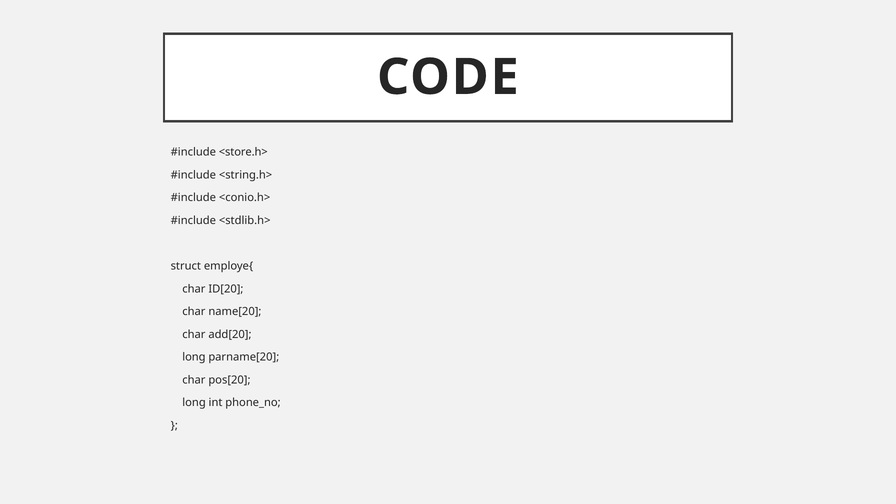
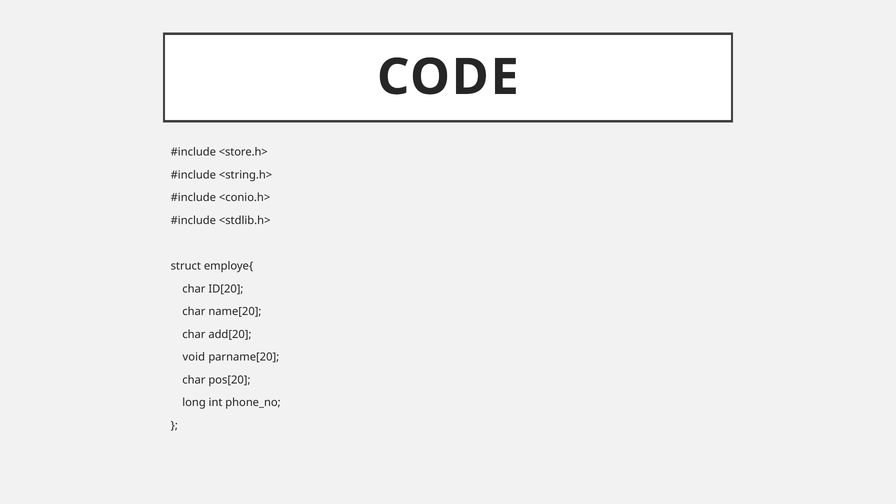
long: long -> void (194, 357)
